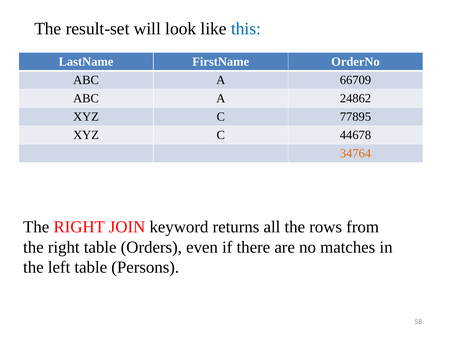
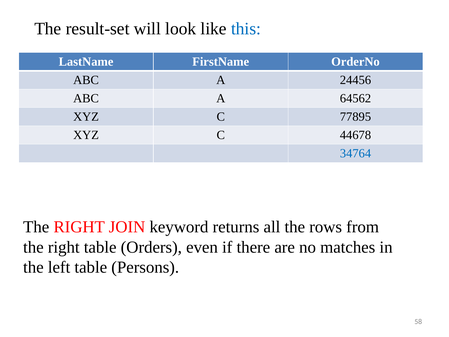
66709: 66709 -> 24456 (355, 80)
24862: 24862 -> 64562 (355, 98)
34764 colour: orange -> blue (355, 153)
